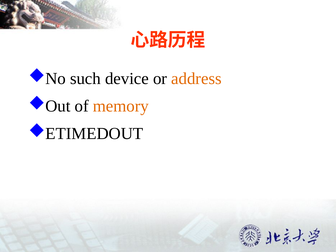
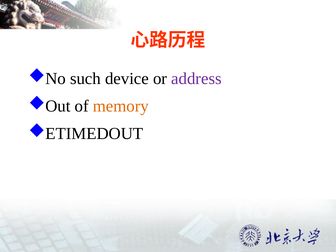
address colour: orange -> purple (196, 79)
